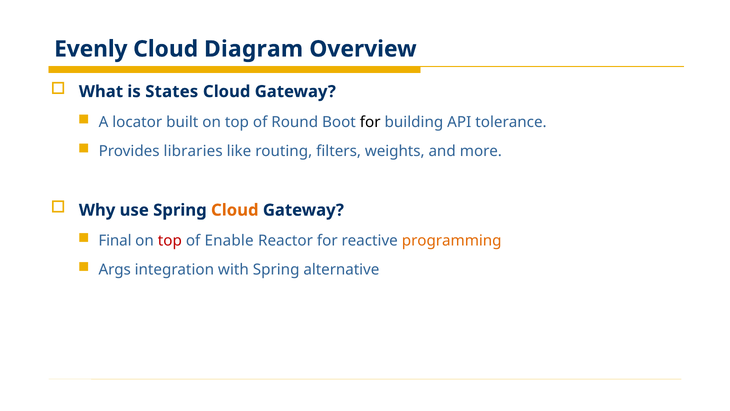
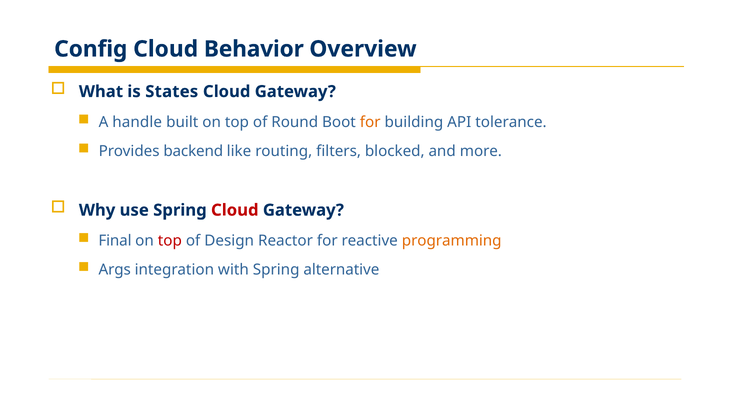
Evenly: Evenly -> Config (91, 49)
Diagram: Diagram -> Behavior (254, 49)
locator: locator -> handle (137, 122)
for colour: black -> orange (370, 122)
libraries: libraries -> backend (193, 151)
weights: weights -> blocked (395, 151)
Cloud colour: orange -> red (235, 210)
Enable: Enable -> Design (229, 240)
